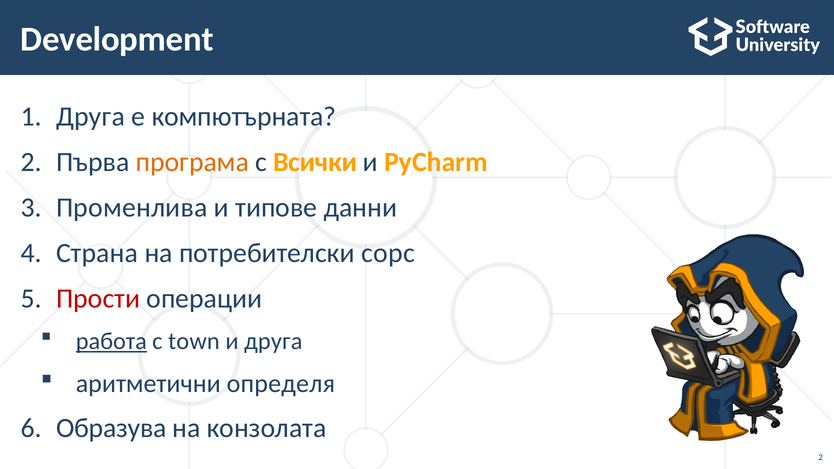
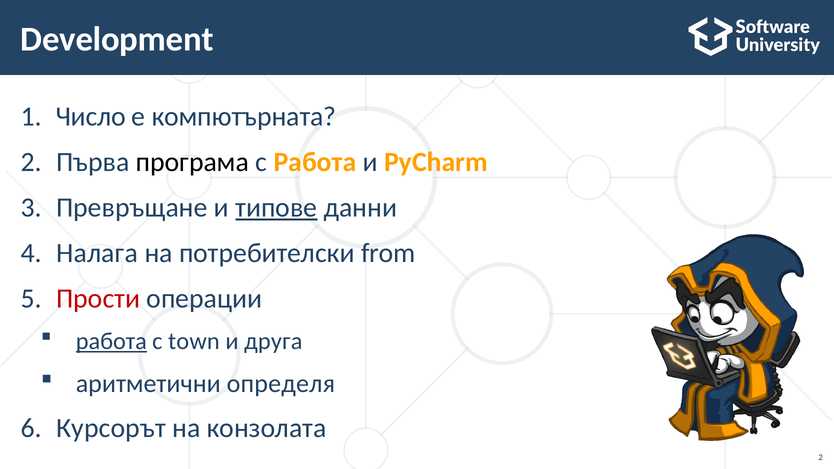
Друга: Друга -> Число (91, 117)
програма colour: orange -> black (192, 162)
с Всички: Всички -> Работа (315, 162)
Променлива: Променлива -> Превръщане (132, 208)
типове underline: none -> present (276, 208)
Страна: Страна -> Налага (97, 253)
сорс: сорс -> from (388, 253)
Образува: Образува -> Курсорът (111, 428)
